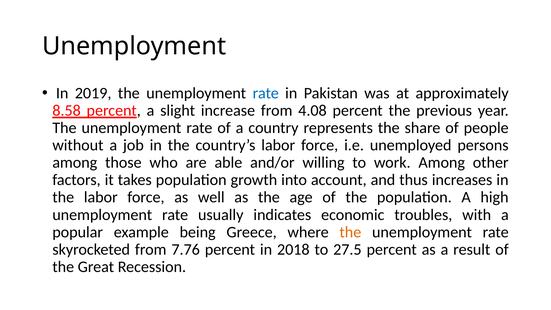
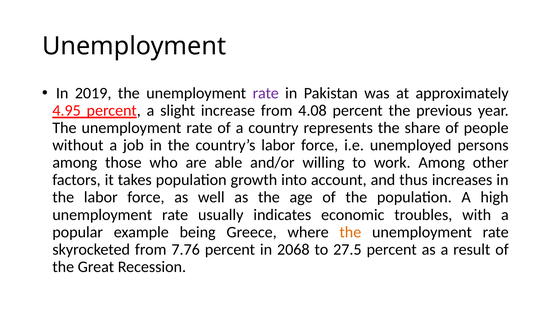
rate colour: blue -> purple (266, 93)
8.58: 8.58 -> 4.95 (67, 111)
2018: 2018 -> 2068 (293, 249)
